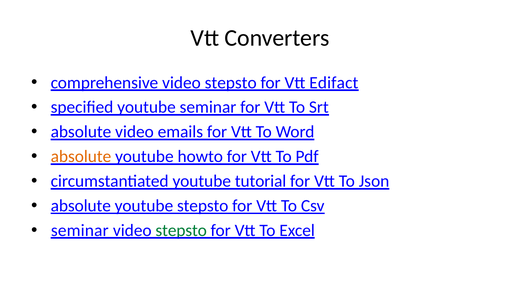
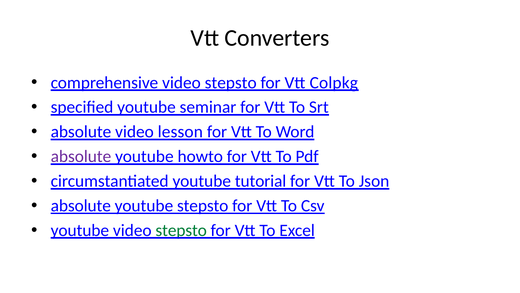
Edifact: Edifact -> Colpkg (334, 82)
emails: emails -> lesson (180, 132)
absolute colour: orange -> purple (81, 156)
seminar: seminar -> youtube (80, 230)
